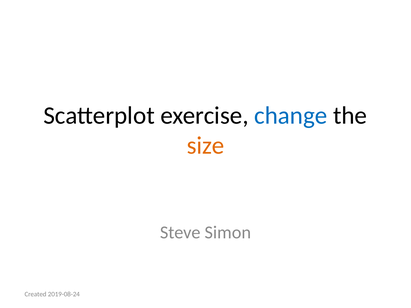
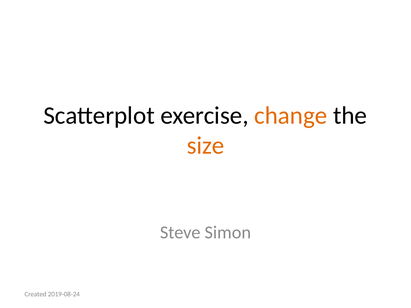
change colour: blue -> orange (291, 115)
